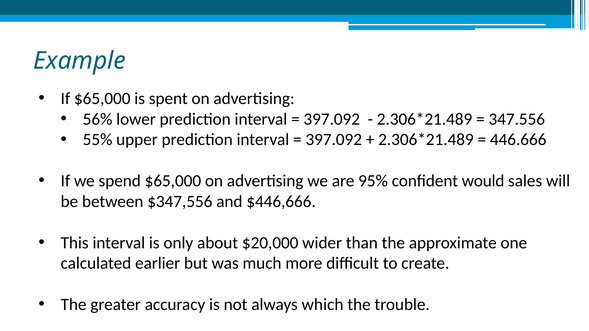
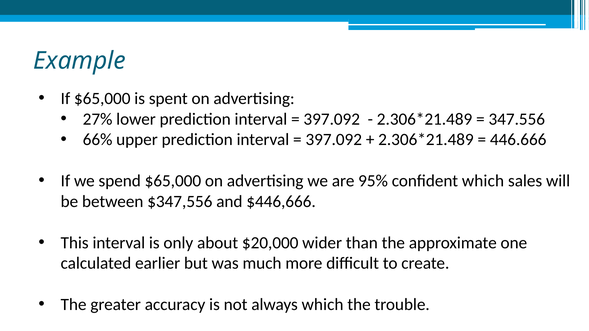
56%: 56% -> 27% (98, 119)
55%: 55% -> 66% (98, 140)
confident would: would -> which (483, 181)
